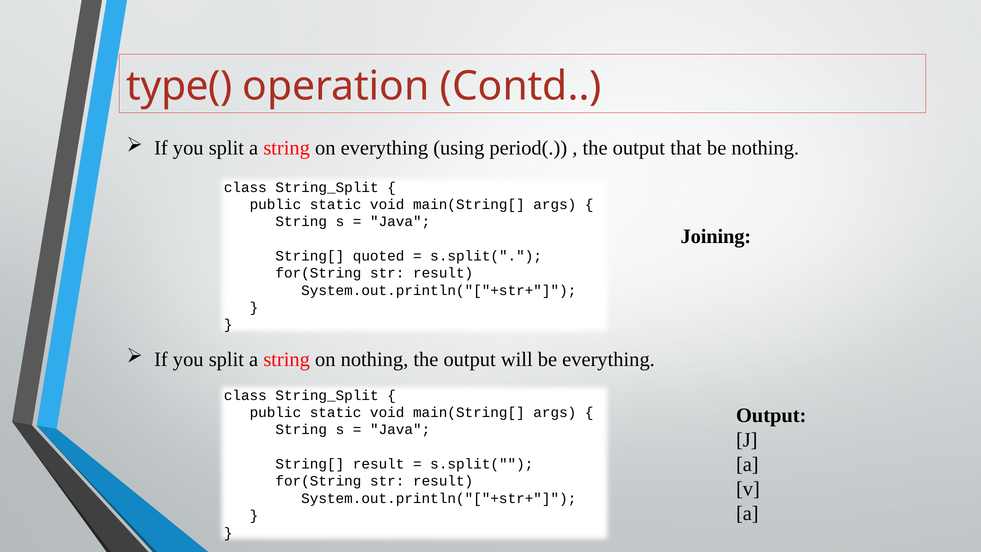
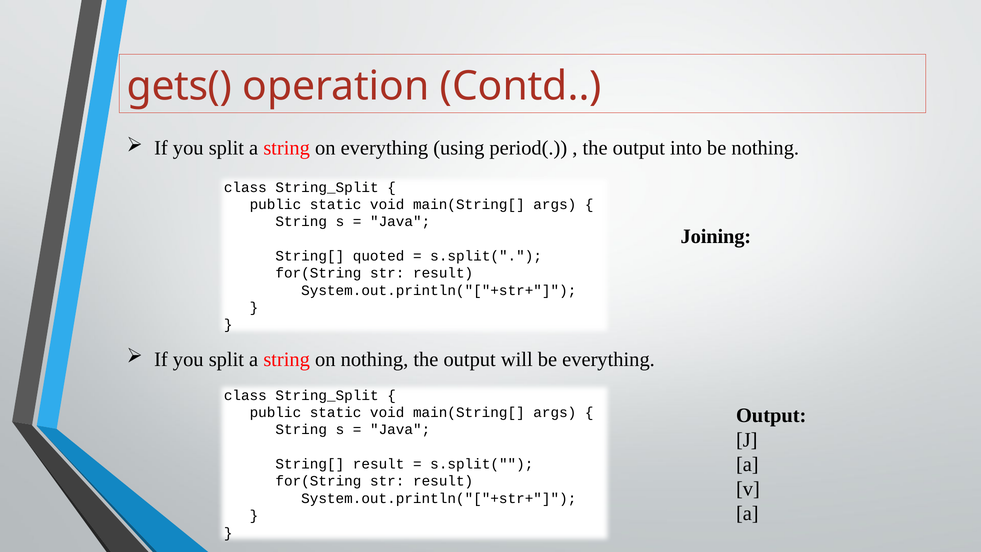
type(: type( -> gets( (179, 86)
that: that -> into (686, 148)
